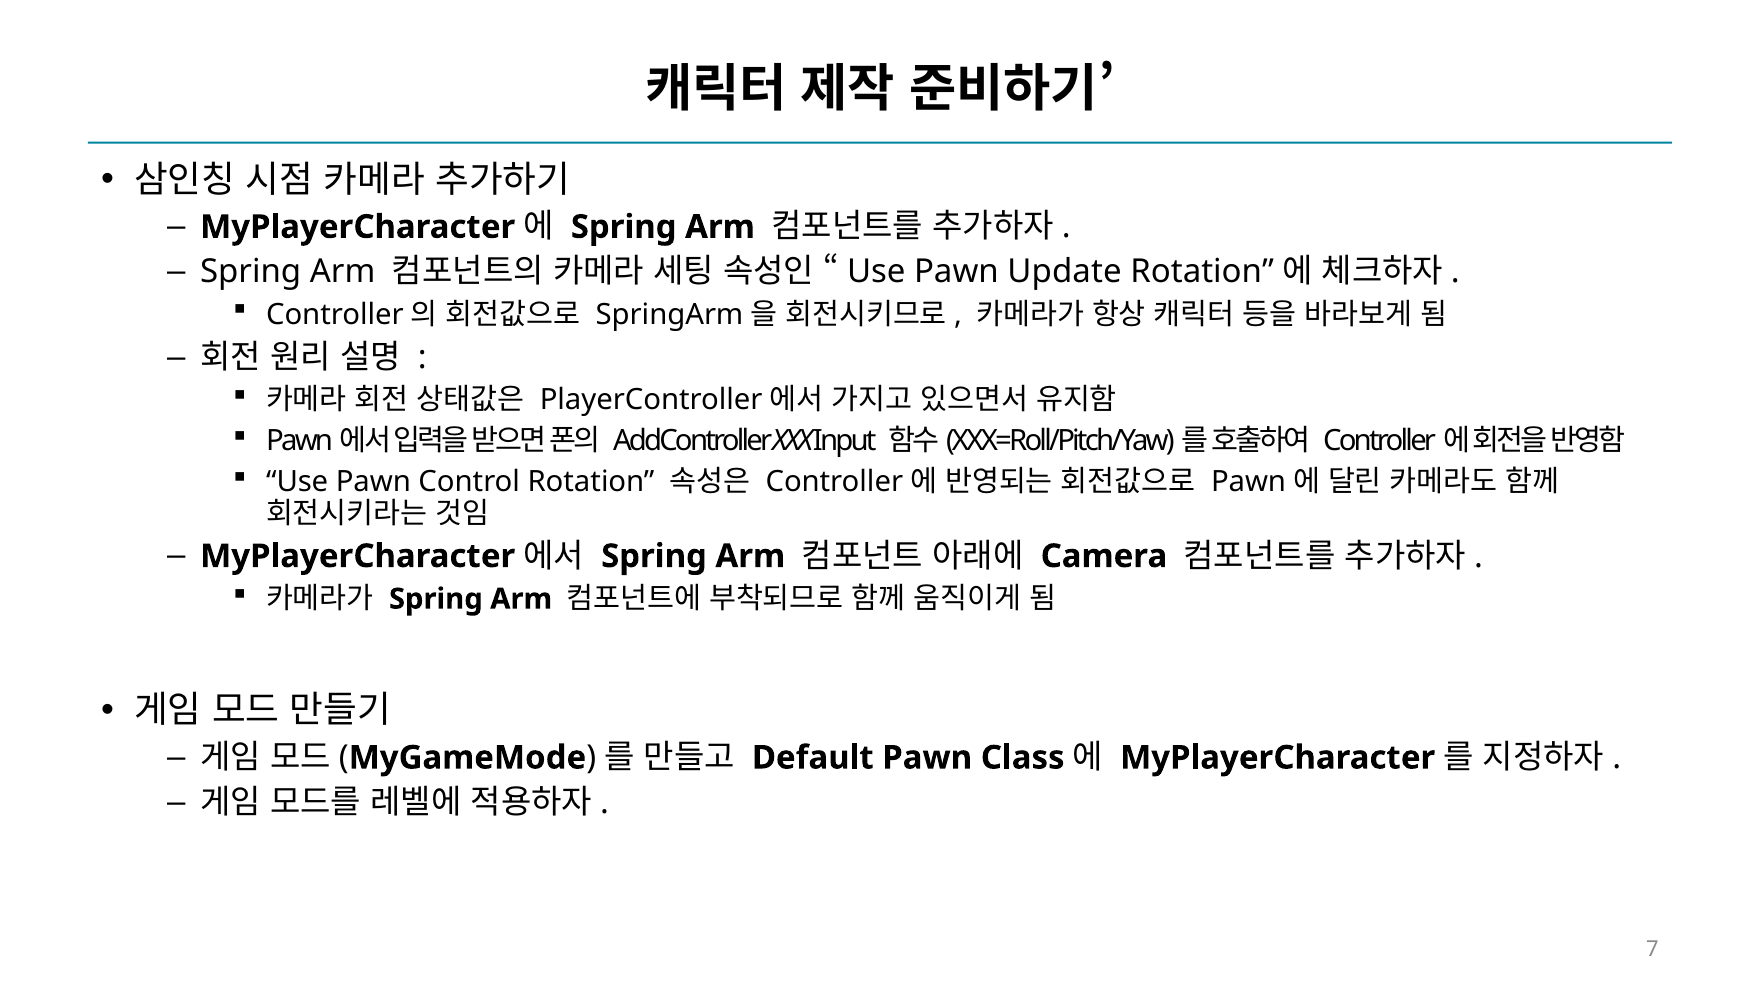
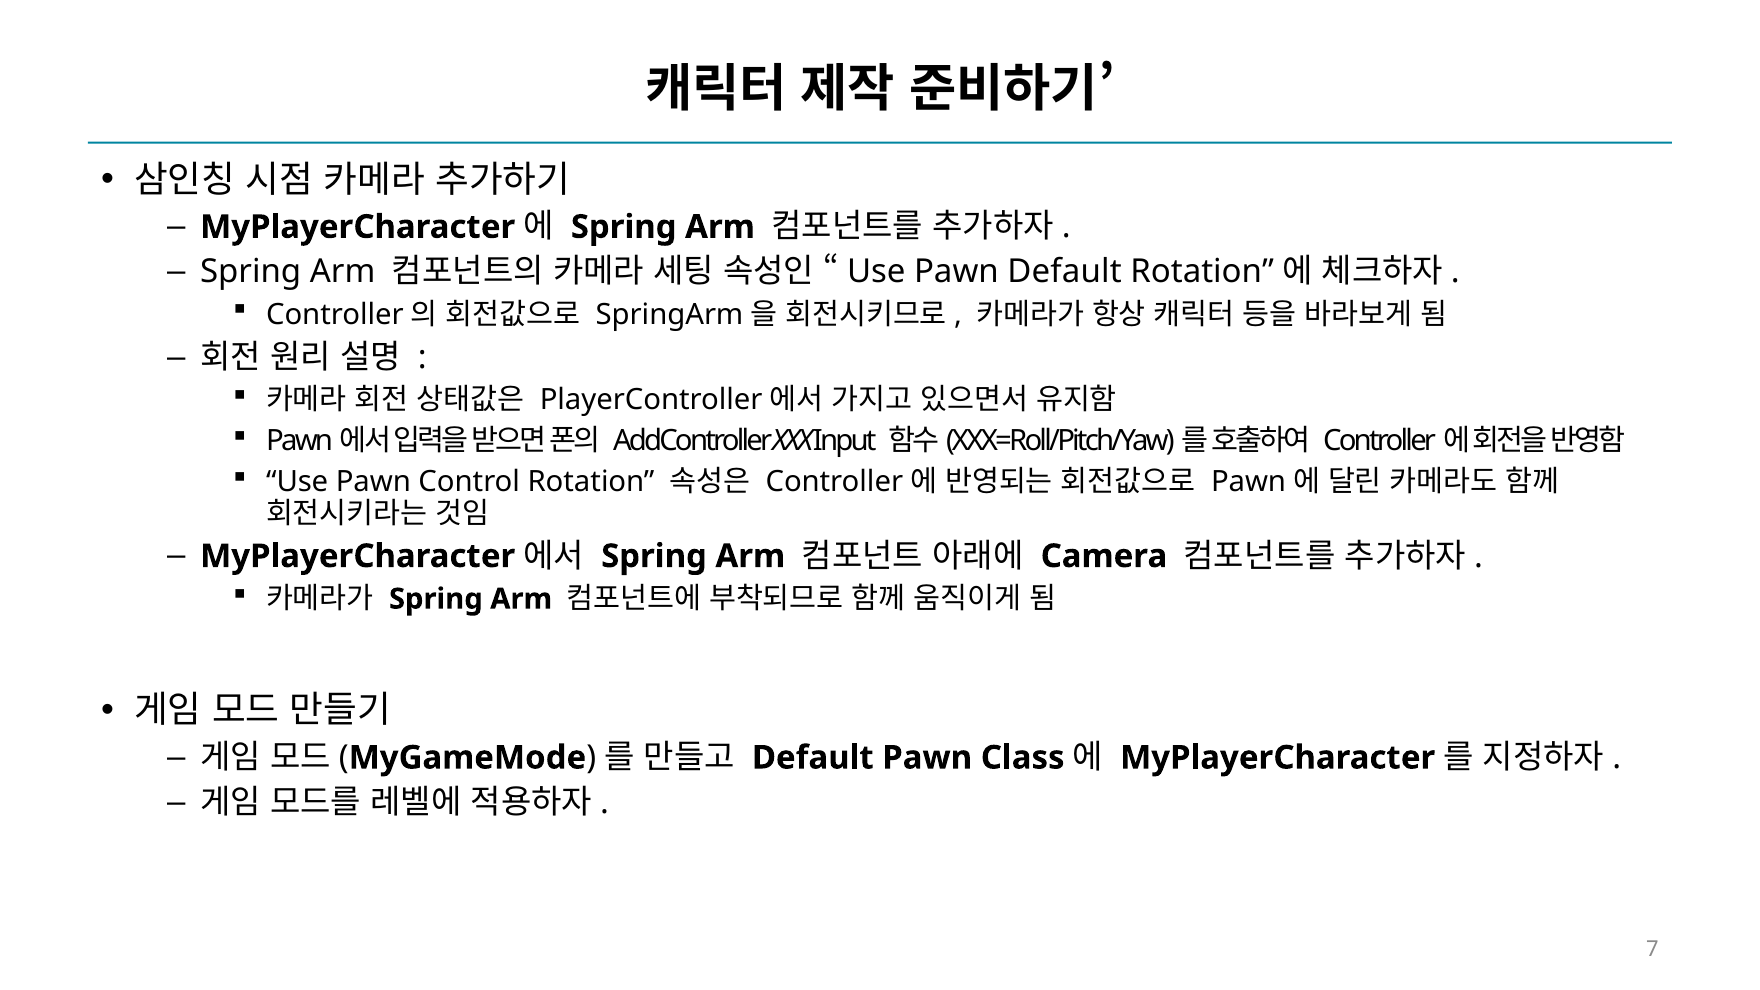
Pawn Update: Update -> Default (1065, 272)
